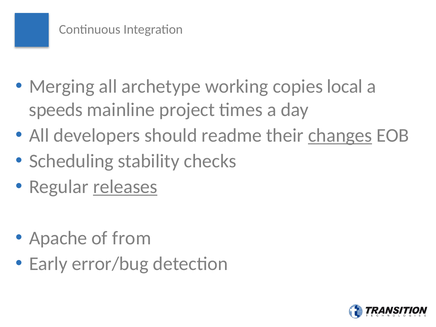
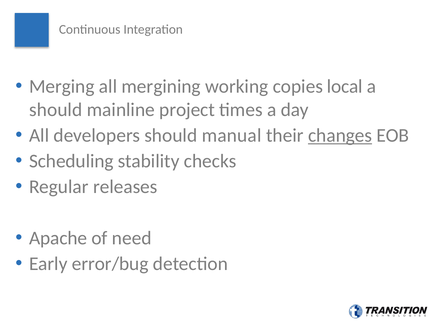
archetype: archetype -> mergining (161, 86)
speeds: speeds -> should (56, 110)
readme: readme -> manual (232, 135)
releases underline: present -> none (125, 187)
from: from -> need (132, 238)
